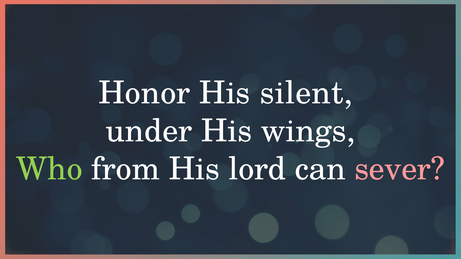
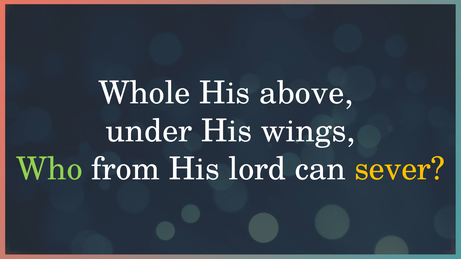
Honor: Honor -> Whole (144, 93)
silent: silent -> above (306, 93)
sever colour: pink -> yellow (400, 169)
